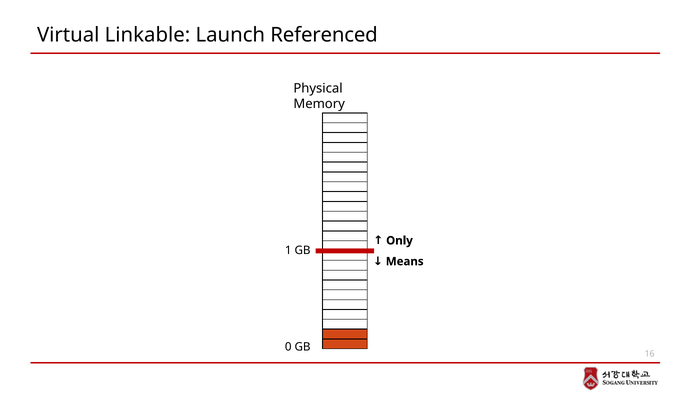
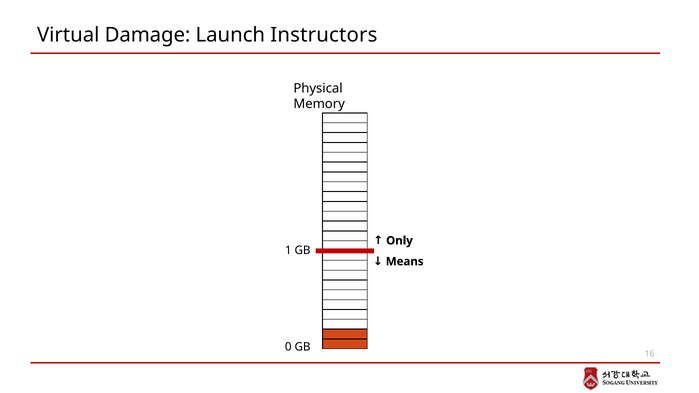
Linkable: Linkable -> Damage (148, 35)
Referenced: Referenced -> Instructors (324, 35)
